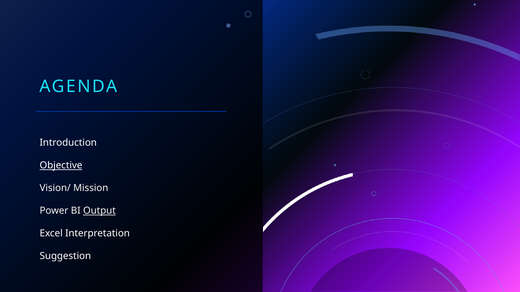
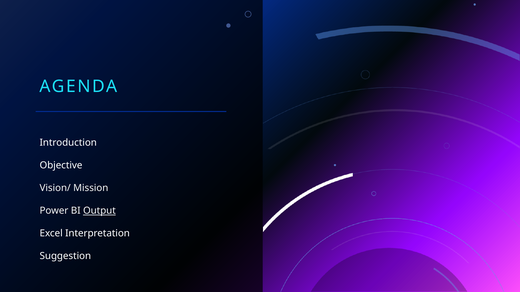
Objective underline: present -> none (61, 166)
